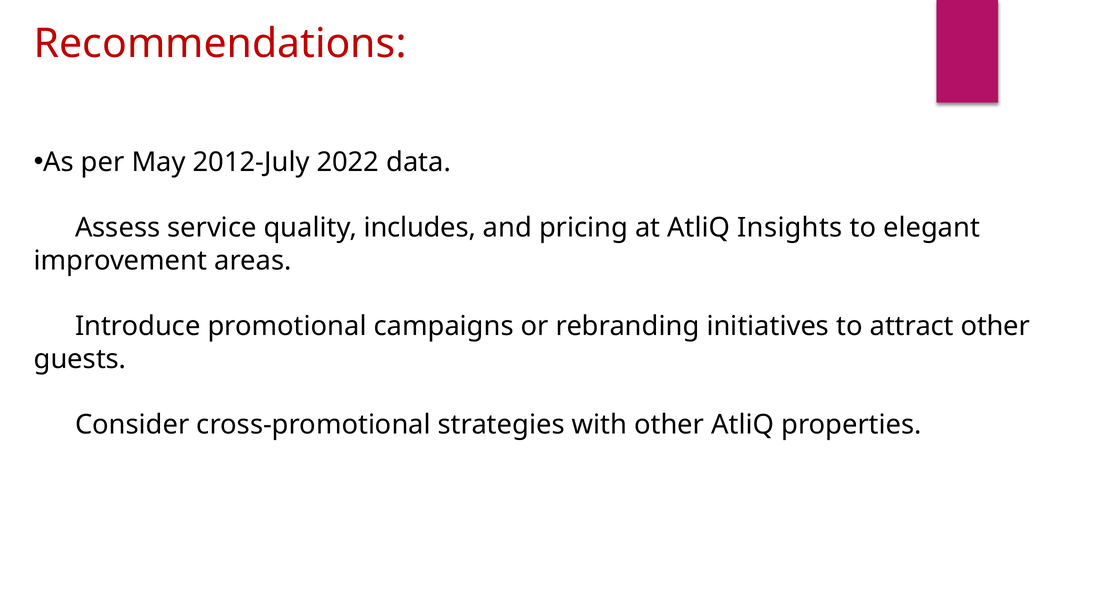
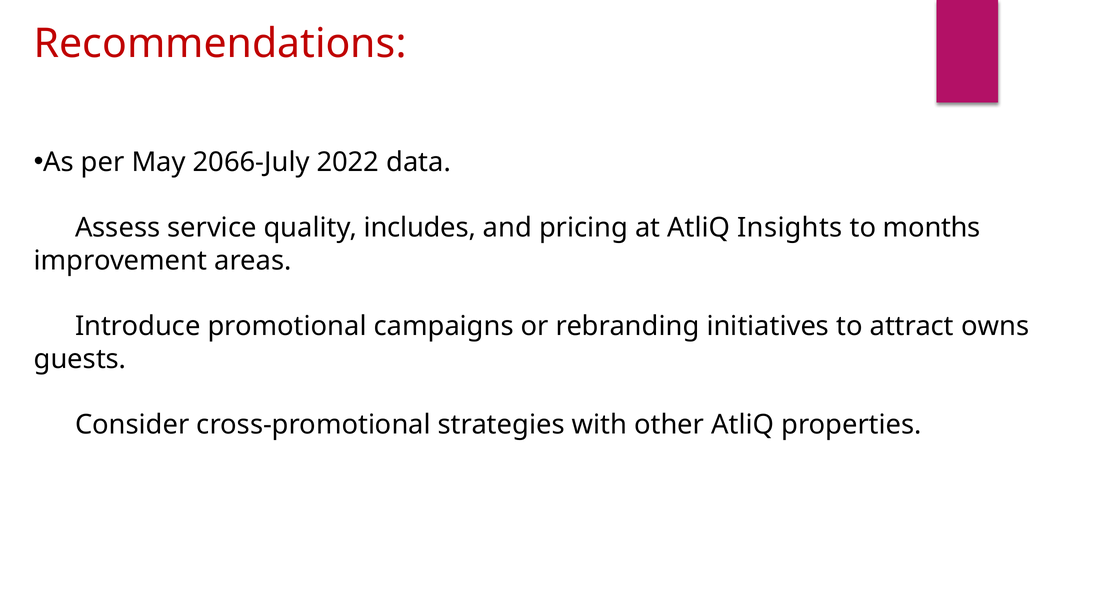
2012-July: 2012-July -> 2066-July (251, 162)
elegant: elegant -> months (932, 228)
attract other: other -> owns (995, 326)
